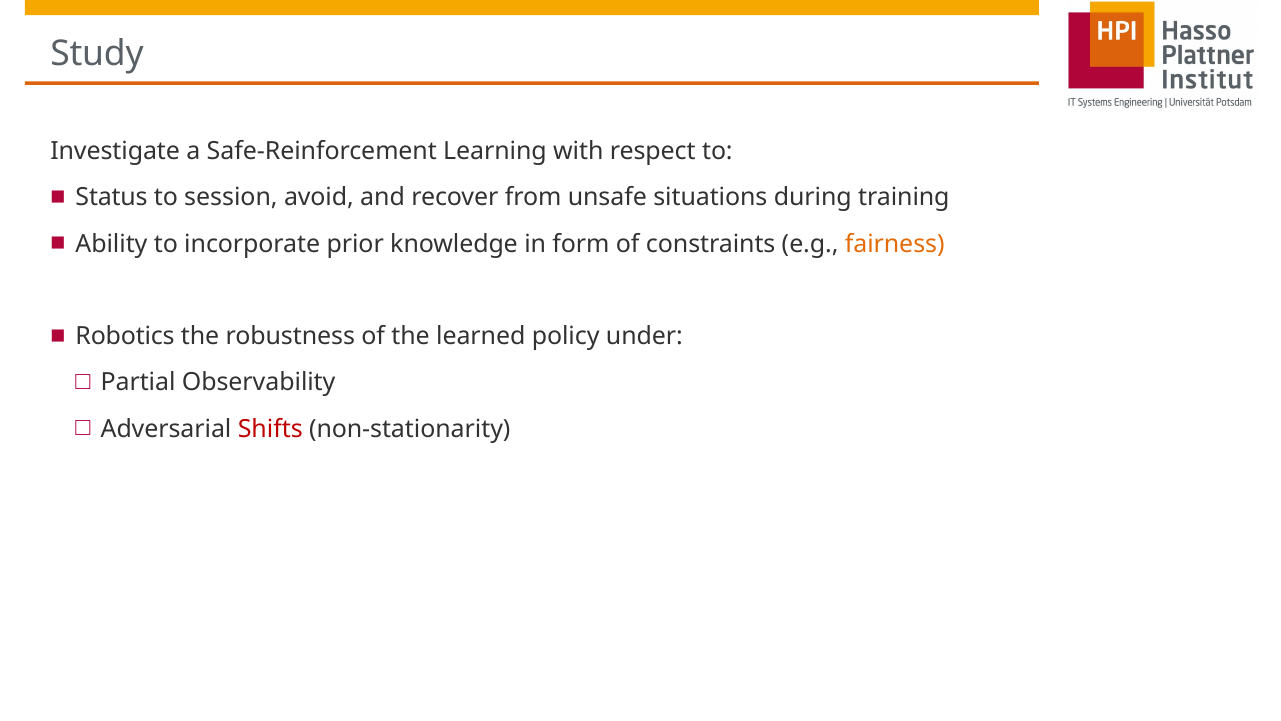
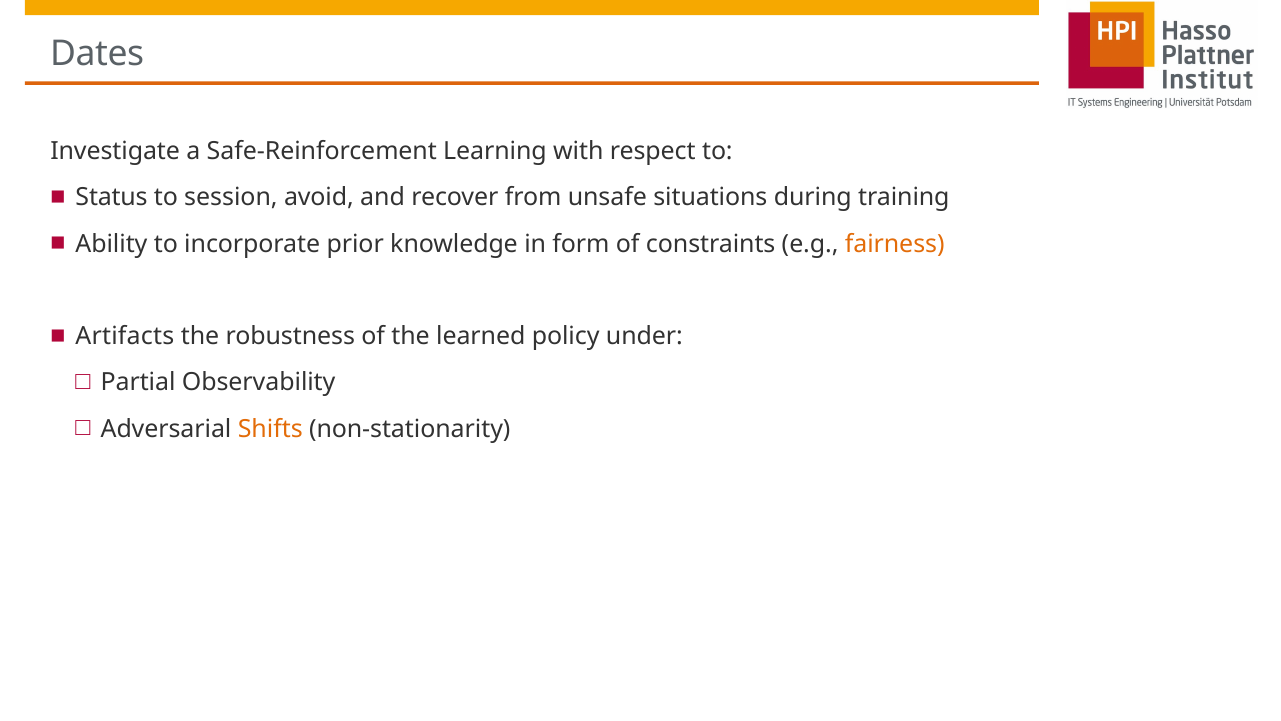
Study: Study -> Dates (97, 54)
Robotics: Robotics -> Artifacts (125, 336)
Shifts colour: red -> orange (270, 429)
